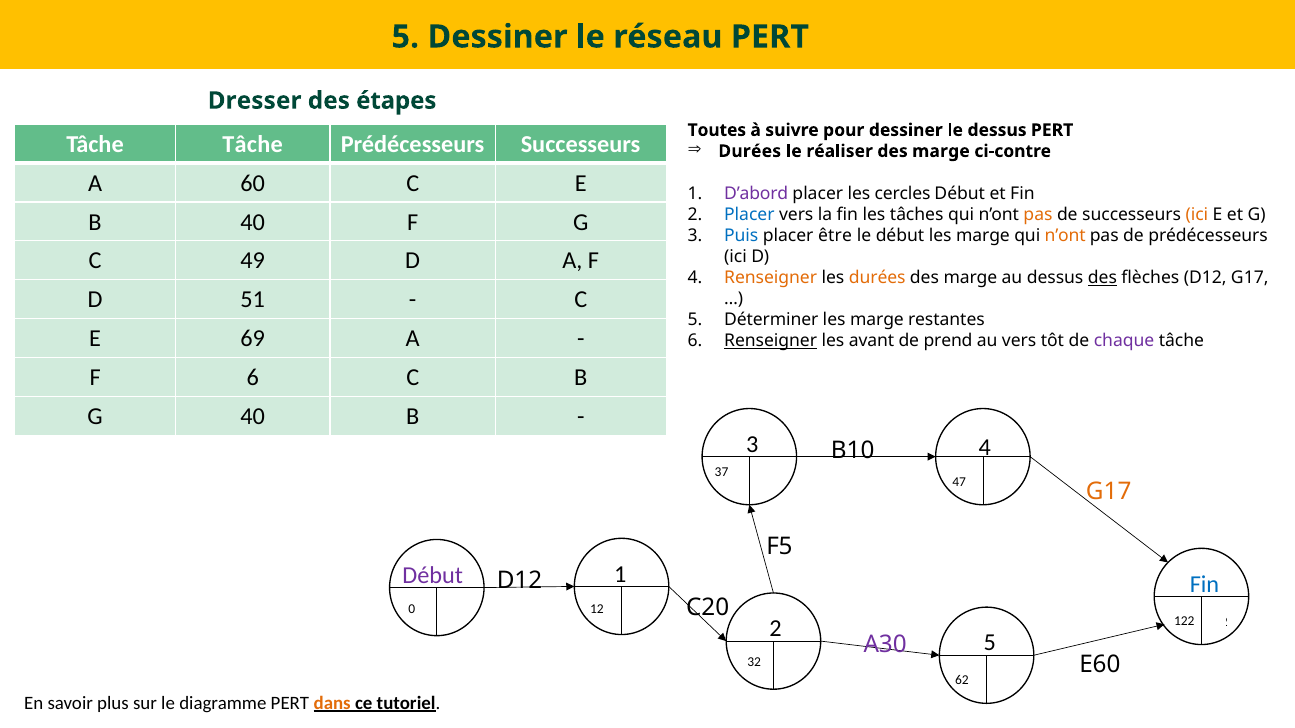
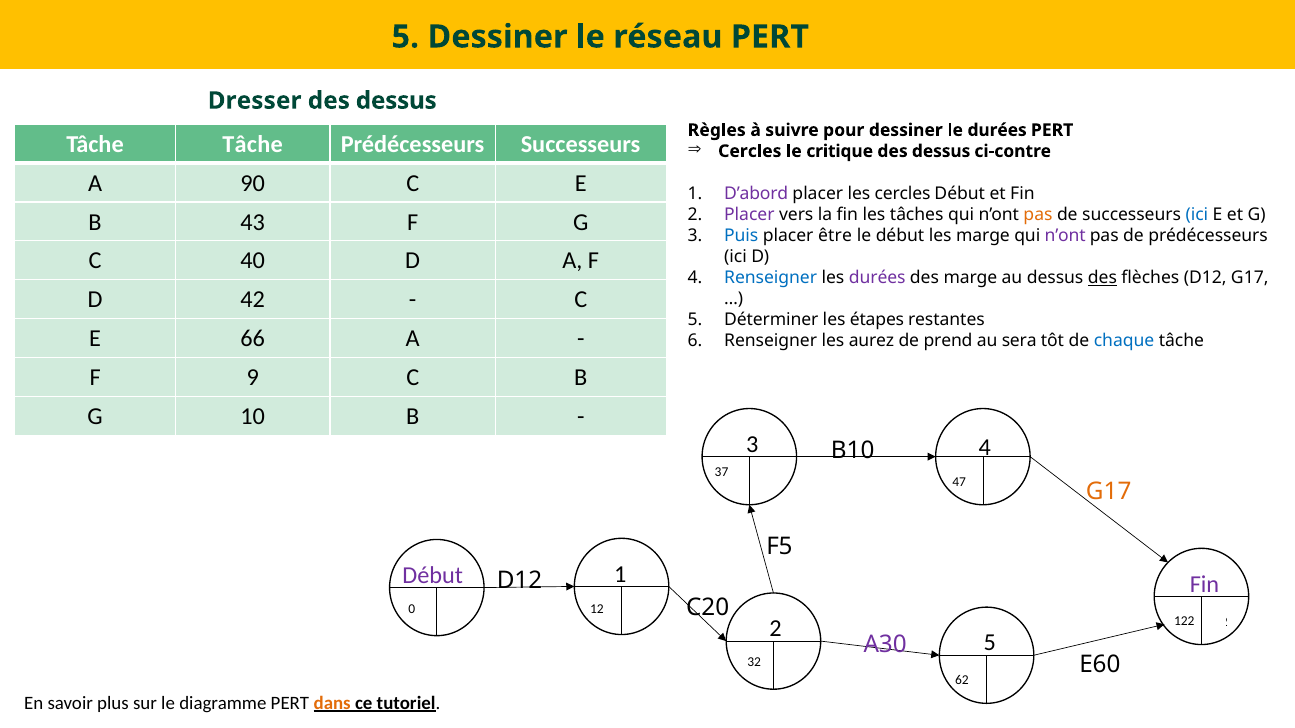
étapes: étapes -> dessus (396, 101)
Toutes: Toutes -> Règles (717, 130)
le dessus: dessus -> durées (997, 130)
Durées: Durées -> Cercles (750, 151)
réaliser: réaliser -> critique (840, 151)
marge: marge -> dessus (941, 151)
60: 60 -> 90 (253, 183)
Placer colour: blue -> purple (749, 214)
ici colour: orange -> blue (1197, 214)
B 40: 40 -> 43 (253, 222)
n’ont colour: orange -> purple (1065, 236)
49: 49 -> 40 (253, 261)
Renseigner colour: orange -> blue (771, 278)
durées colour: orange -> purple (877, 278)
51: 51 -> 42 (253, 300)
marge: marge -> étapes (877, 320)
69: 69 -> 66 (253, 339)
Renseigner underline: present -> none (771, 341)
avant: avant -> aurez (872, 341)
au vers: vers -> sera (1019, 341)
chaque colour: purple -> blue (1124, 341)
F 6: 6 -> 9 (253, 378)
G 40: 40 -> 10 (253, 417)
Fin colour: blue -> purple (1205, 585)
